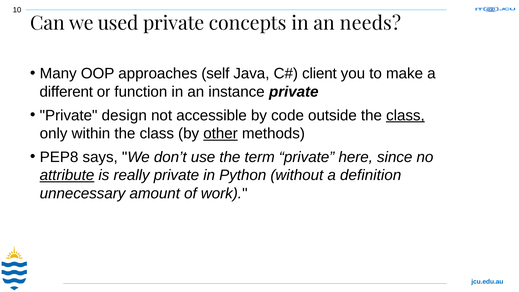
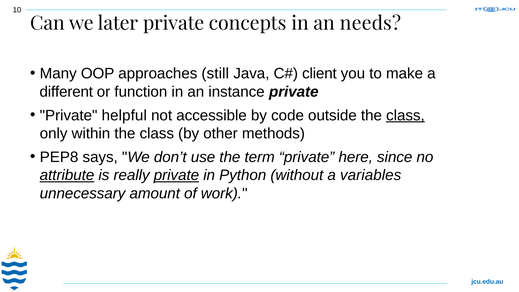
used: used -> later (118, 23)
self: self -> still (215, 74)
design: design -> helpful (124, 115)
other underline: present -> none (221, 134)
private underline: none -> present (176, 175)
definition: definition -> variables (371, 175)
